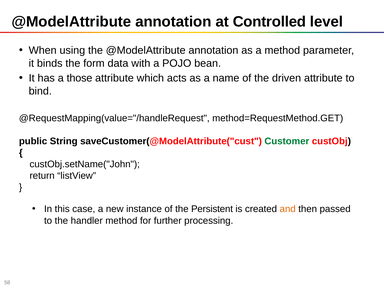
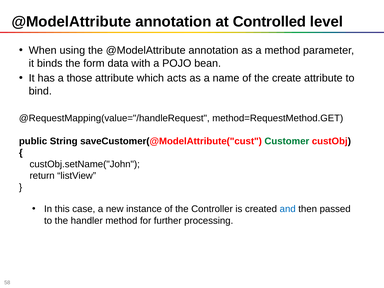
driven: driven -> create (287, 78)
Persistent: Persistent -> Controller (212, 209)
and colour: orange -> blue (288, 209)
